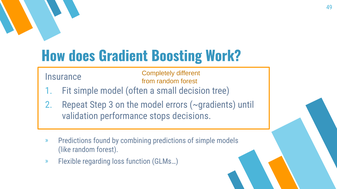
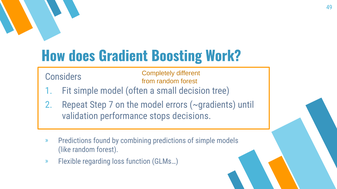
Insurance: Insurance -> Considers (63, 77)
3: 3 -> 7 (111, 105)
